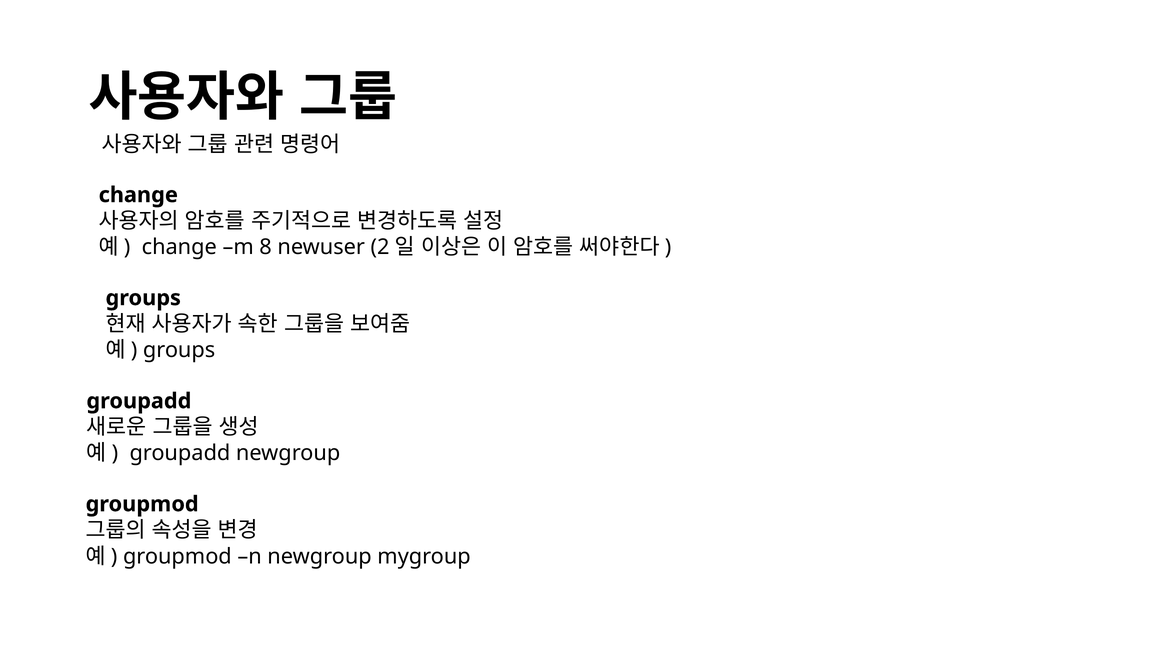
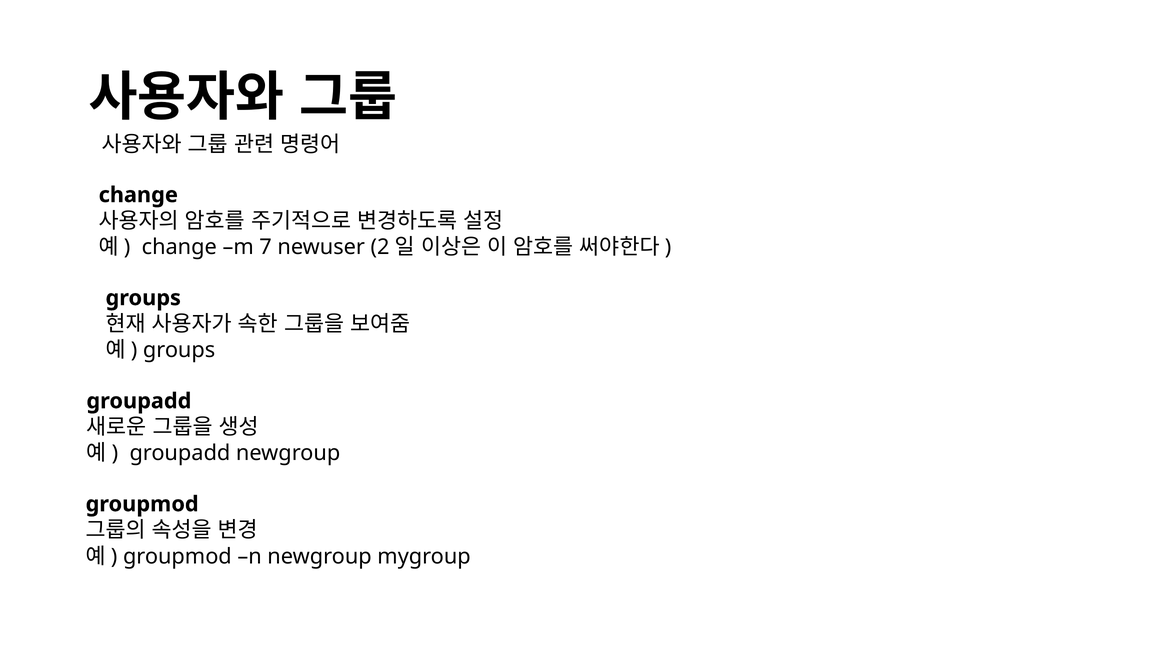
8: 8 -> 7 (266, 247)
